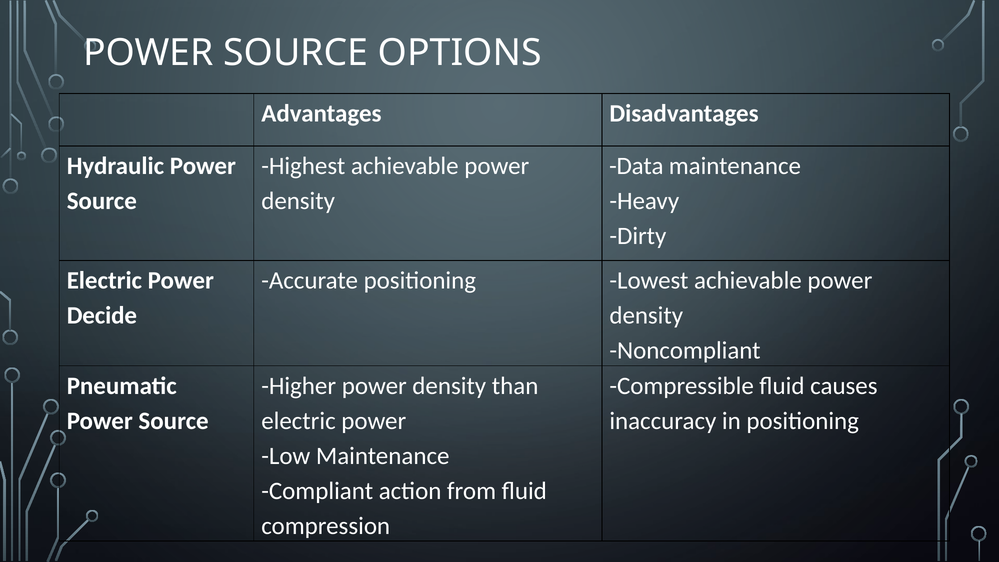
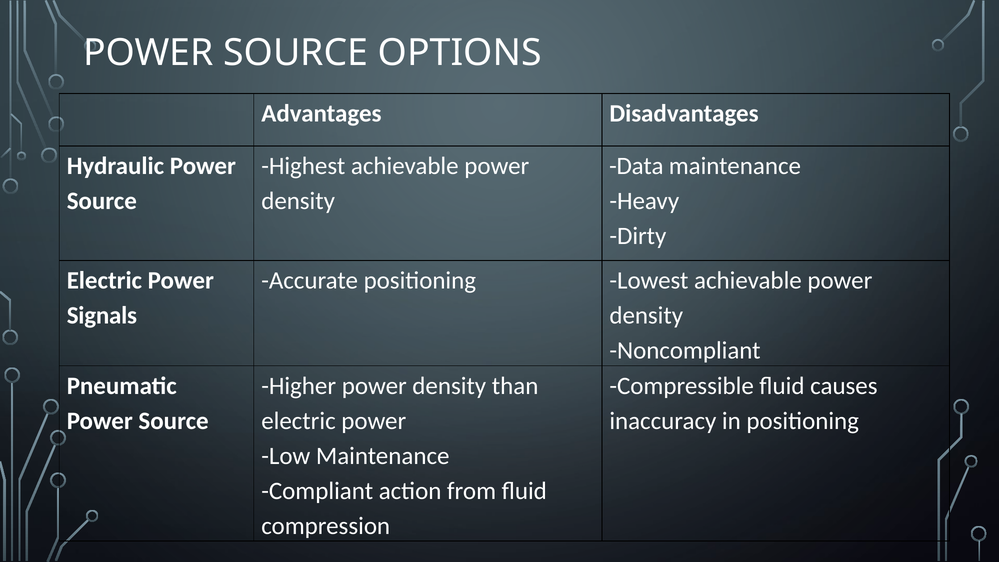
Decide: Decide -> Signals (102, 316)
